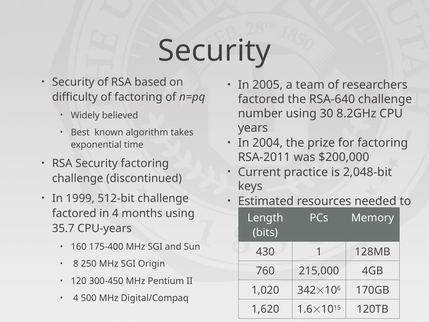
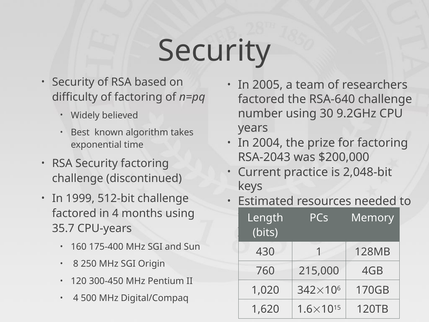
8.2GHz: 8.2GHz -> 9.2GHz (356, 114)
RSA-2011: RSA-2011 -> RSA-2043 (264, 157)
